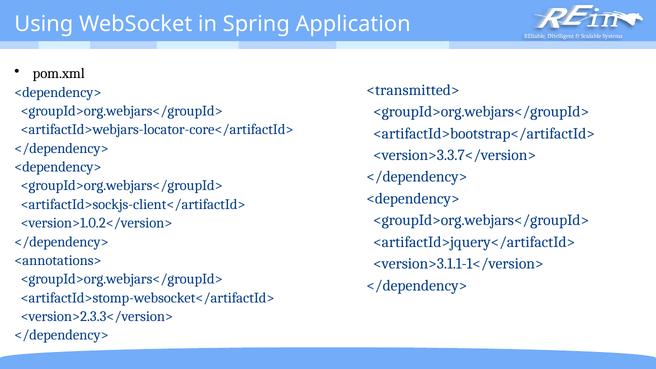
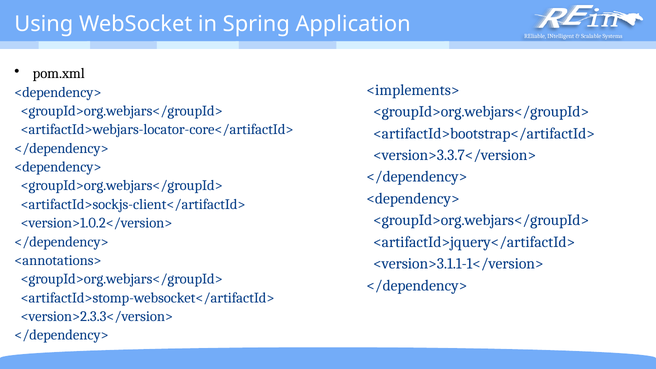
<transmitted>: <transmitted> -> <implements> (413, 90)
